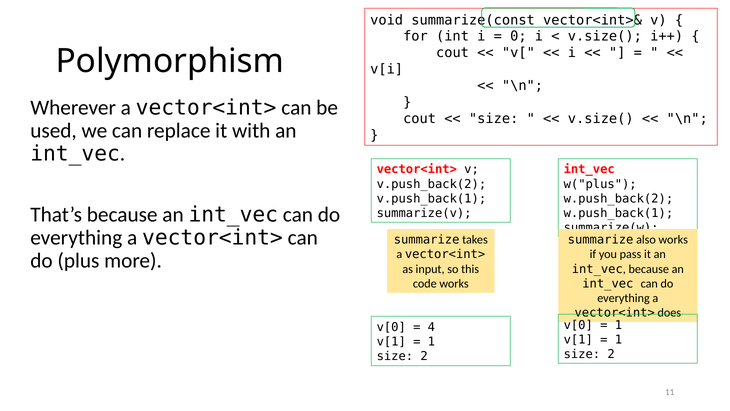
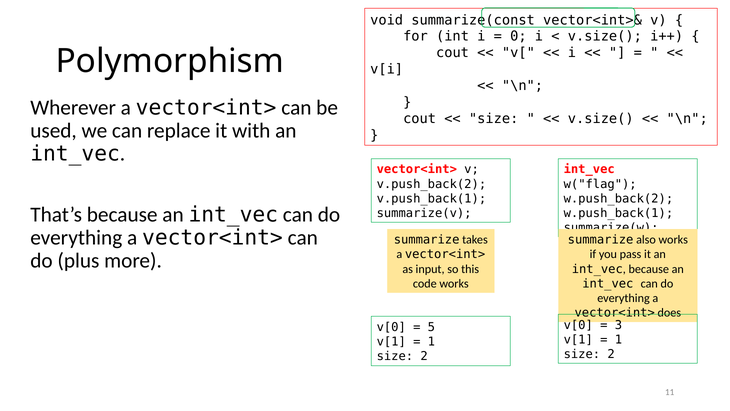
w("plus: w("plus -> w("flag (600, 184)
1: 1 -> 3 (618, 325)
4: 4 -> 5 (431, 327)
